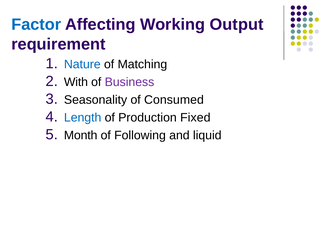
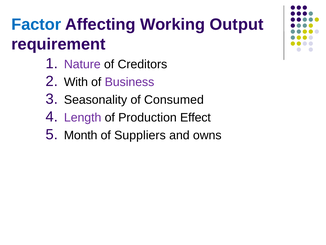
Nature colour: blue -> purple (82, 64)
Matching: Matching -> Creditors (142, 64)
Length colour: blue -> purple (83, 117)
Fixed: Fixed -> Effect (195, 117)
Following: Following -> Suppliers (140, 135)
liquid: liquid -> owns (207, 135)
